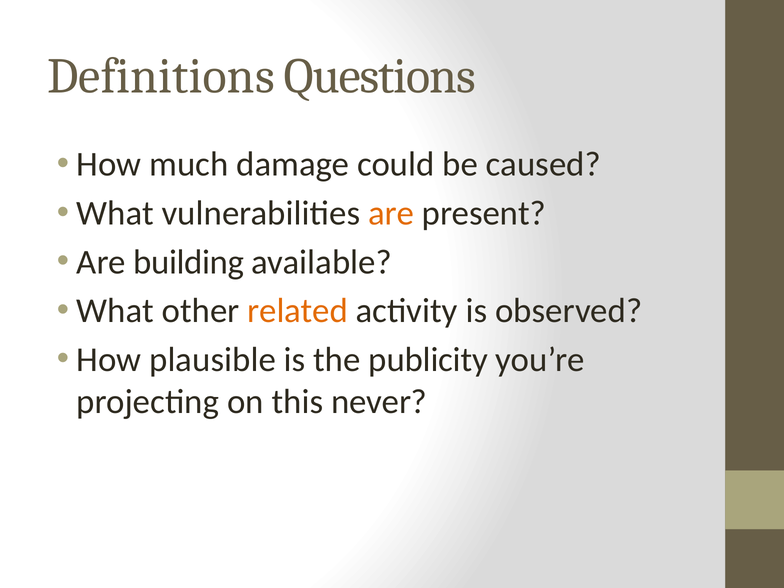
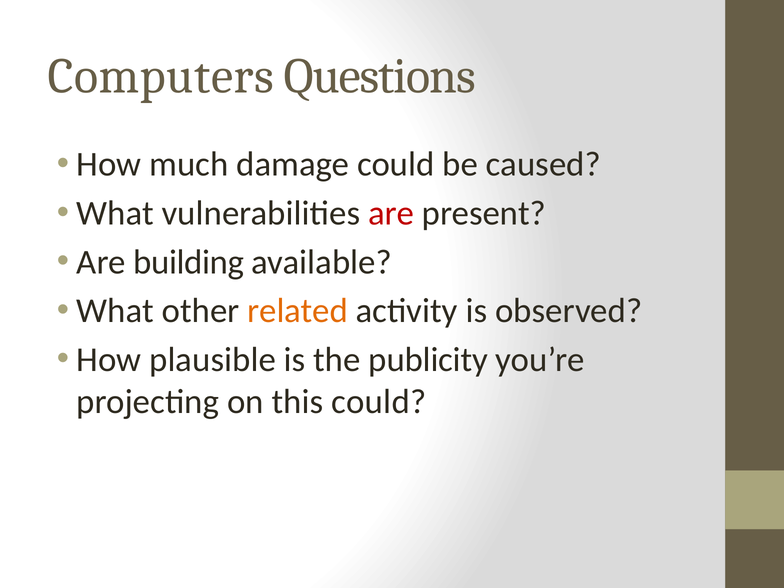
Definitions: Definitions -> Computers (161, 76)
are colour: orange -> red (391, 213)
this never: never -> could (379, 402)
